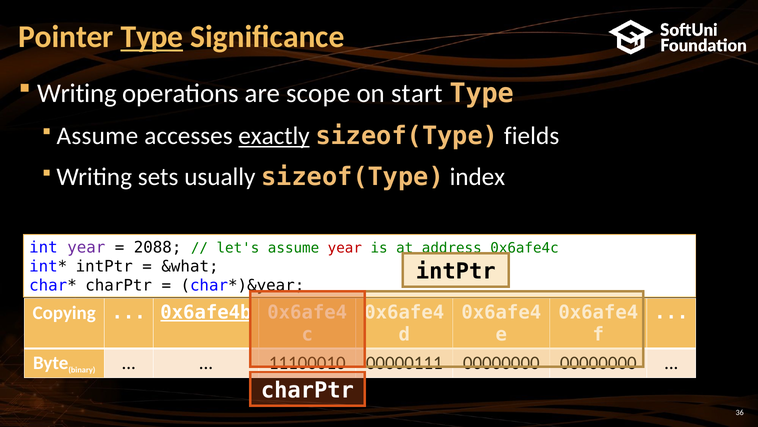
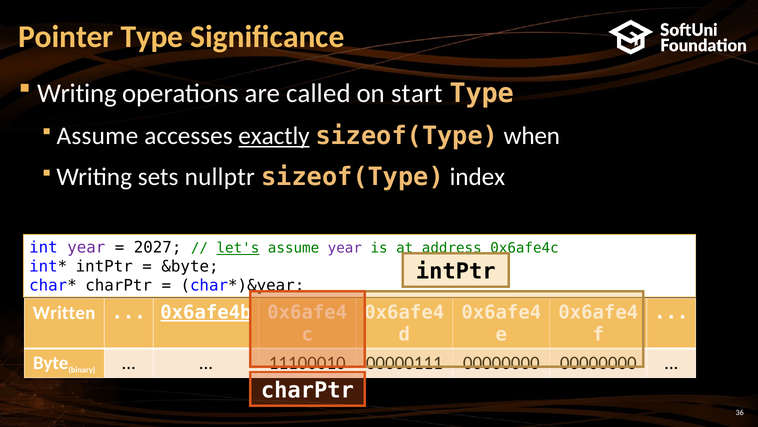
Type underline: present -> none (152, 37)
scope: scope -> called (318, 93)
fields: fields -> when (532, 136)
usually: usually -> nullptr (220, 177)
2088: 2088 -> 2027 (158, 247)
let's underline: none -> present (238, 248)
year colour: red -> purple (345, 248)
&what: &what -> &byte (190, 266)
Copying: Copying -> Written (64, 313)
